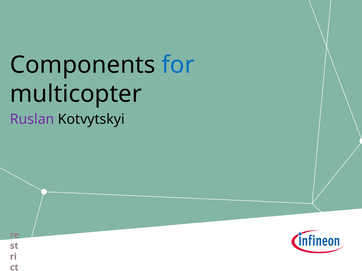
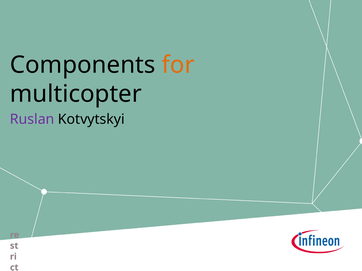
for colour: blue -> orange (178, 65)
